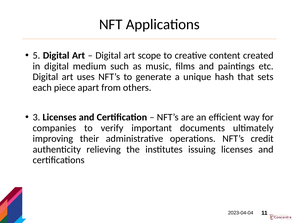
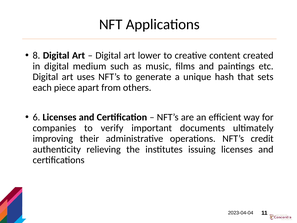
5: 5 -> 8 (36, 55)
scope: scope -> lower (149, 55)
3: 3 -> 6 (36, 117)
